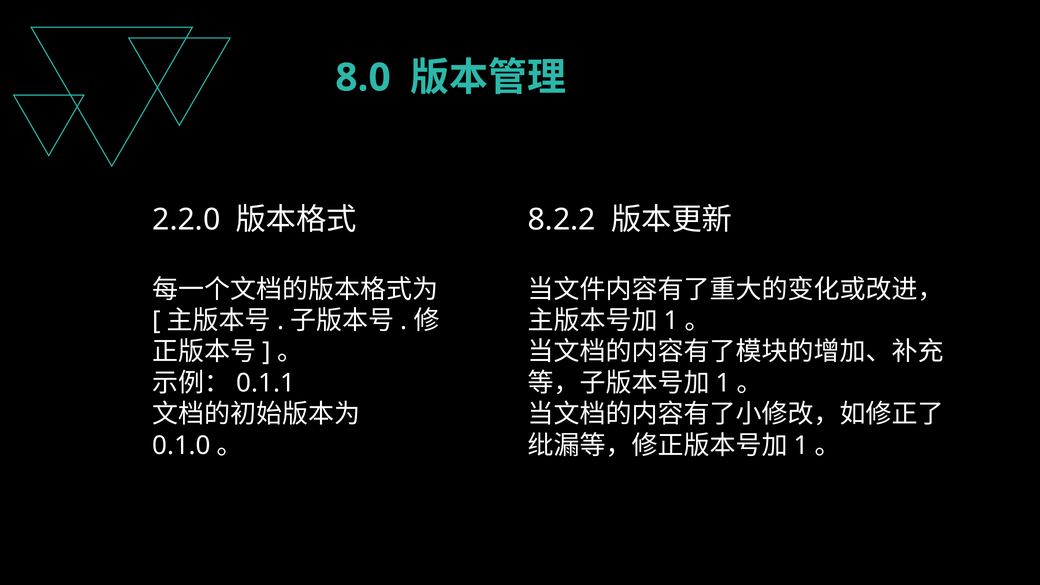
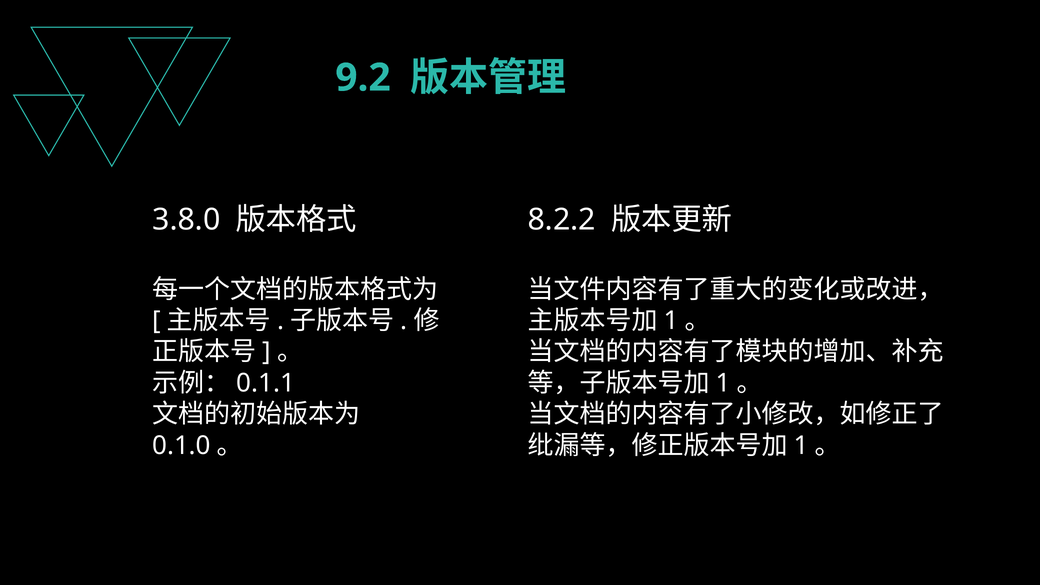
8.0: 8.0 -> 9.2 (363, 78)
2.2.0: 2.2.0 -> 3.8.0 (186, 220)
